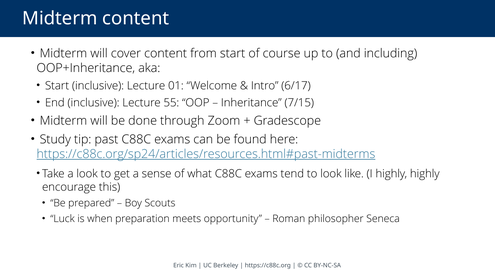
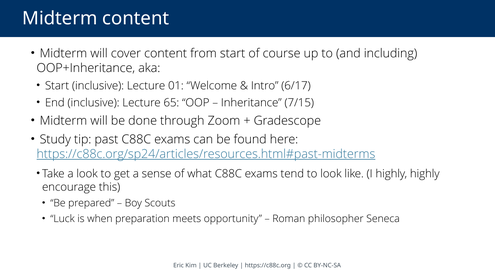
55: 55 -> 65 (171, 103)
